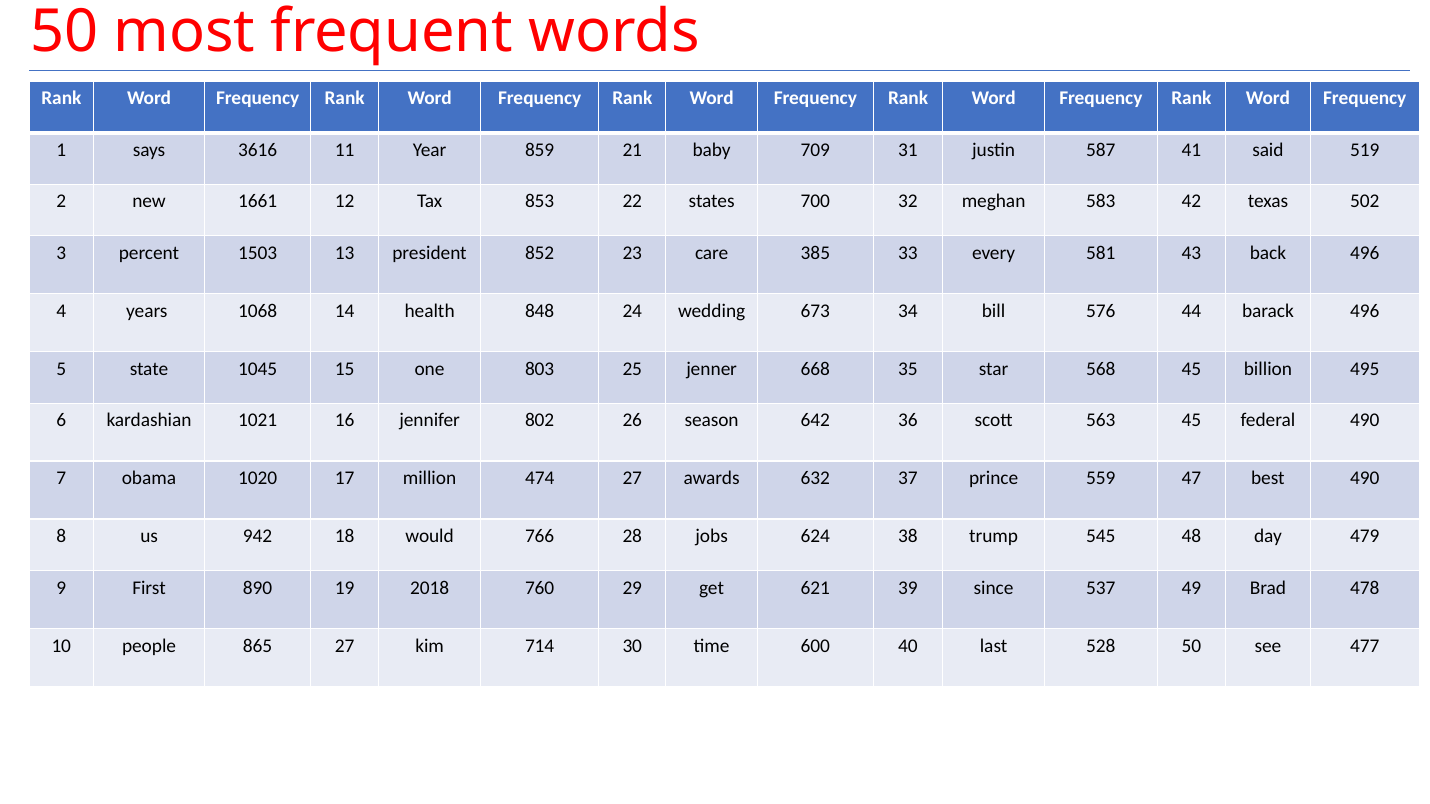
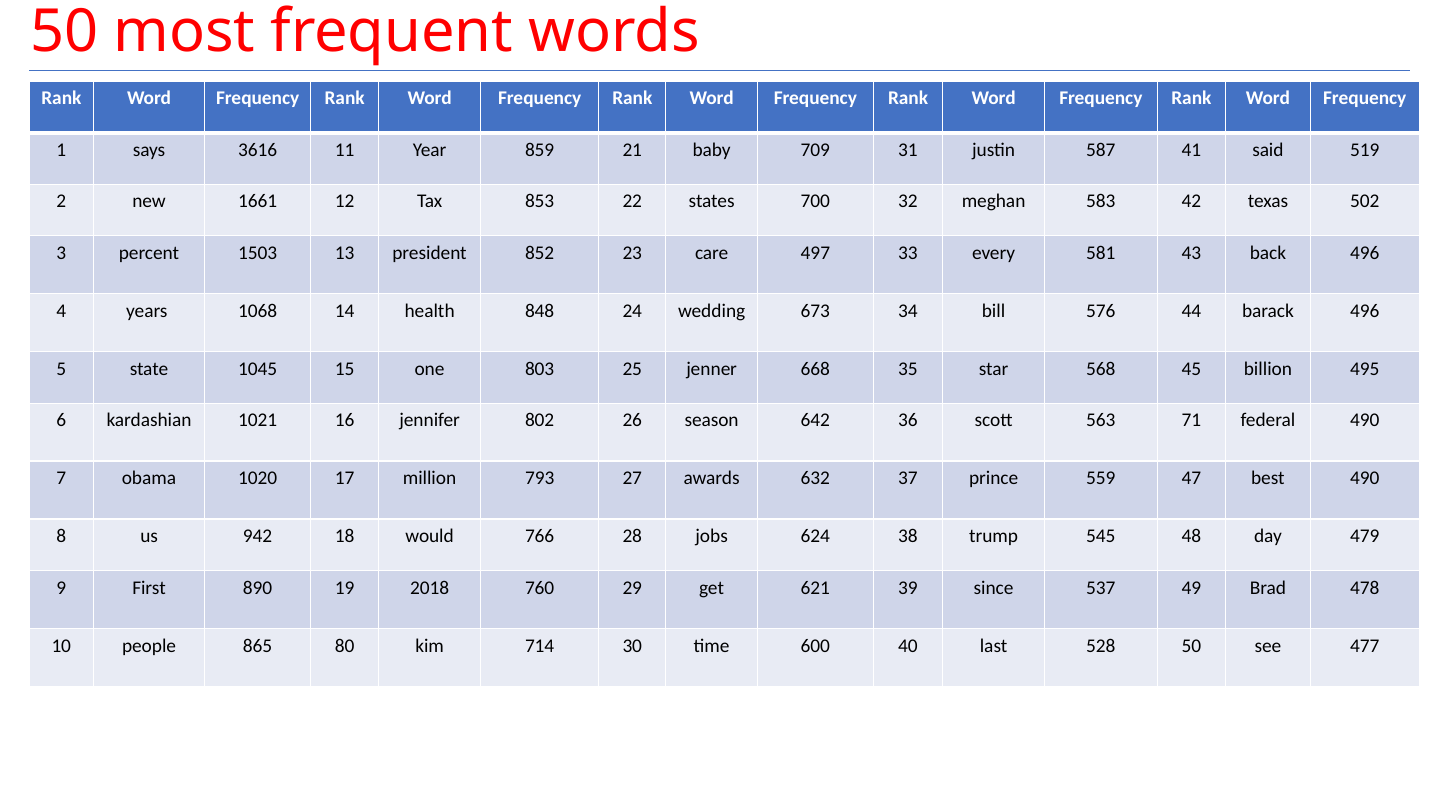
385: 385 -> 497 (815, 253)
563 45: 45 -> 71 (1191, 421)
474: 474 -> 793 (540, 479)
865 27: 27 -> 80 (345, 646)
